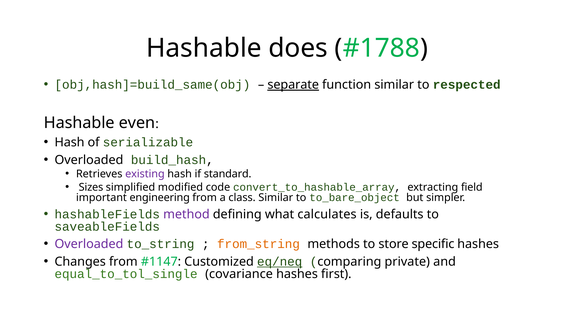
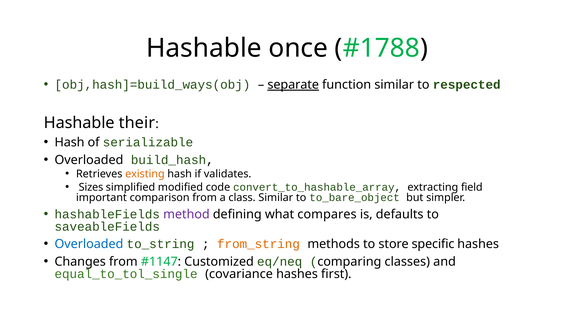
does: does -> once (298, 48)
obj,hash]=build_same(obj: obj,hash]=build_same(obj -> obj,hash]=build_ways(obj (152, 85)
even: even -> their (137, 123)
existing colour: purple -> orange (145, 174)
standard: standard -> validates (228, 174)
engineering: engineering -> comparison (160, 198)
calculates: calculates -> compares (327, 214)
Overloaded colour: purple -> blue (89, 244)
eq/neq underline: present -> none (280, 262)
private: private -> classes (407, 262)
